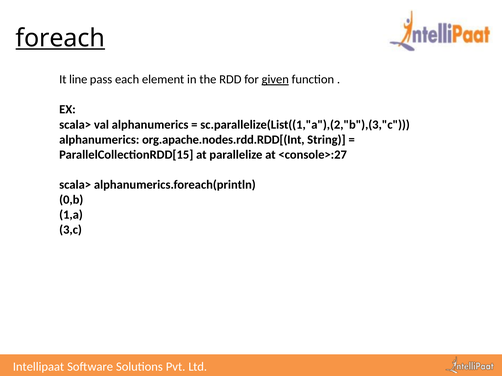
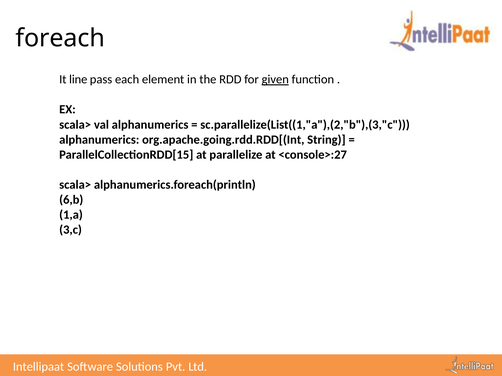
foreach underline: present -> none (60, 38)
org.apache.nodes.rdd.RDD[(Int: org.apache.nodes.rdd.RDD[(Int -> org.apache.going.rdd.RDD[(Int (223, 140)
0,b: 0,b -> 6,b (71, 200)
